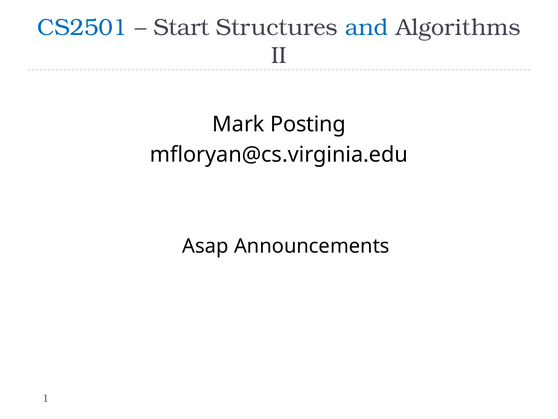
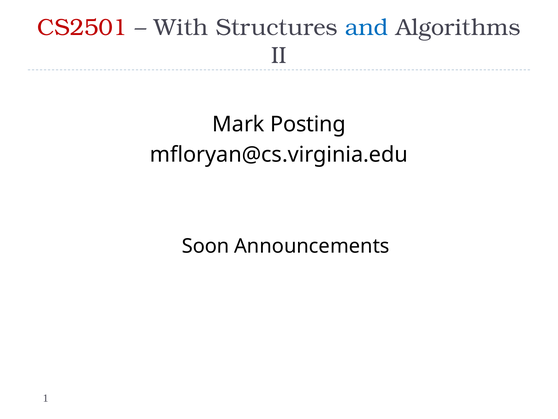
CS2501 colour: blue -> red (82, 28)
Start: Start -> With (181, 28)
Asap: Asap -> Soon (206, 246)
